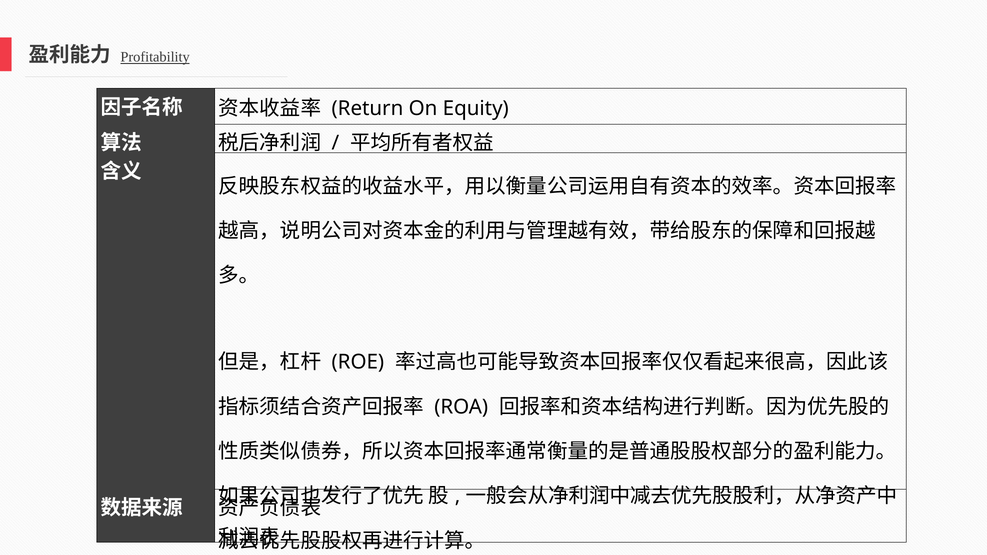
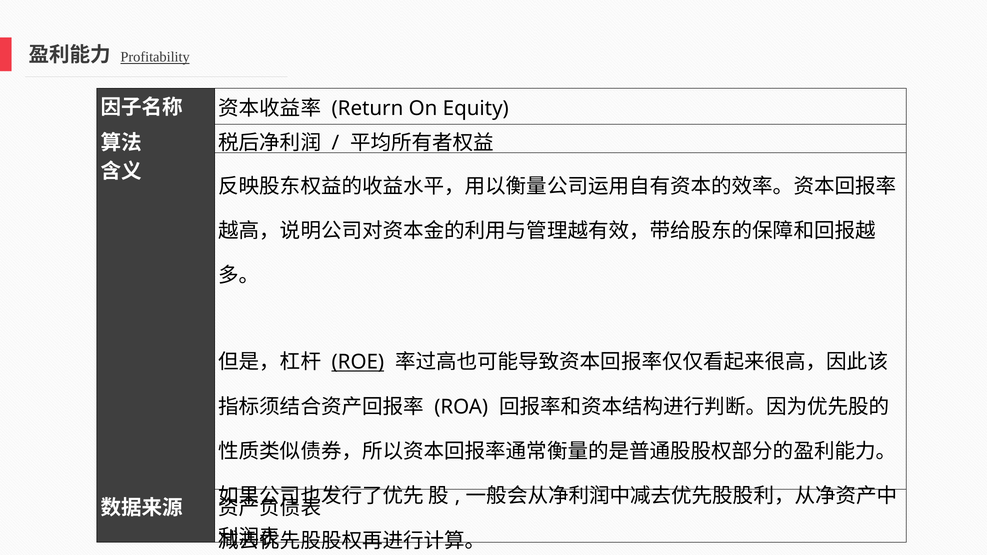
ROE underline: none -> present (358, 362)
